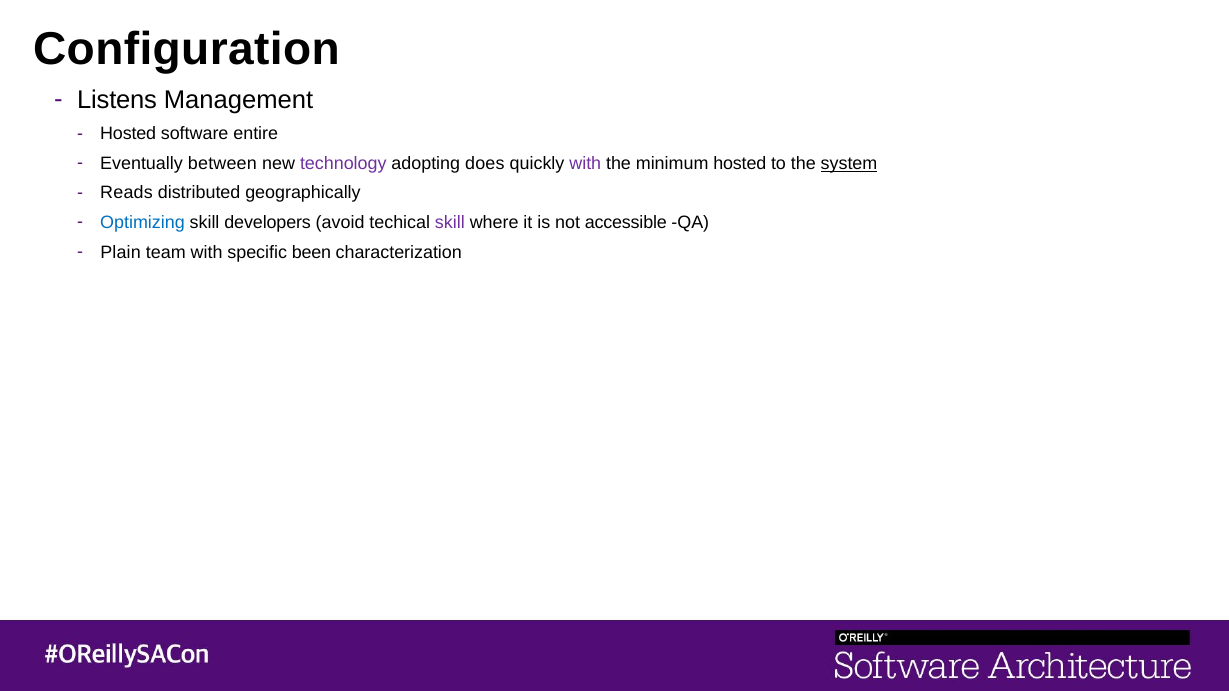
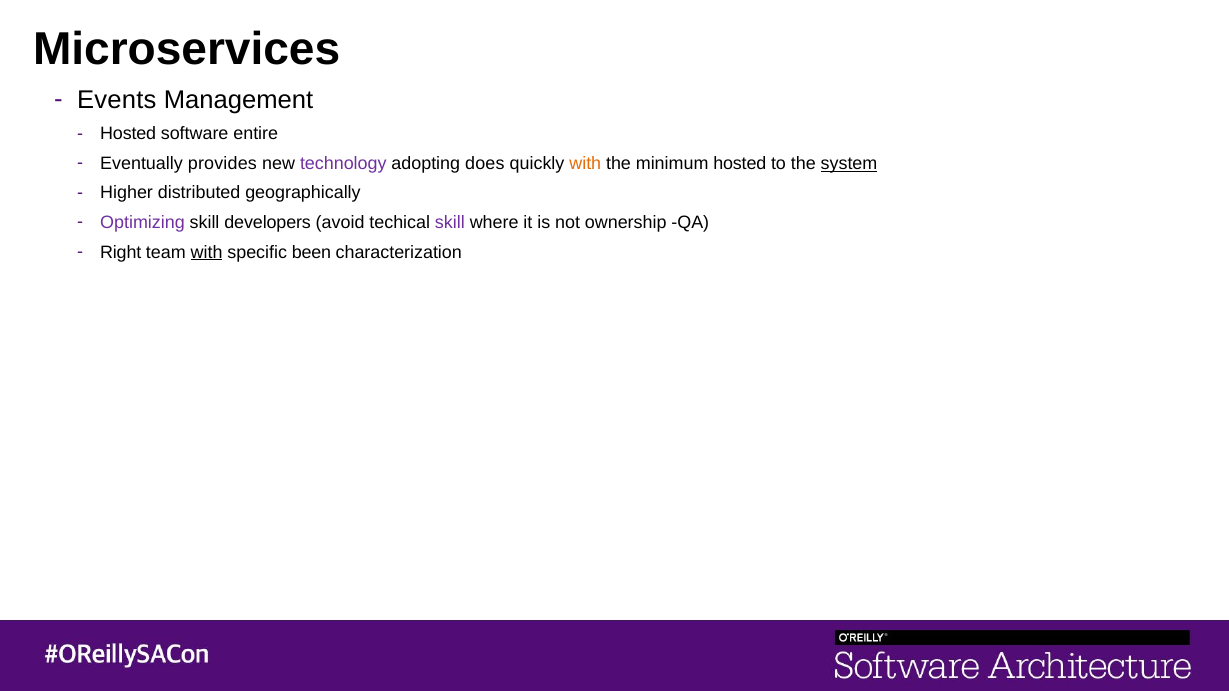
Configuration: Configuration -> Microservices (187, 50)
Listens: Listens -> Events (117, 100)
between: between -> provides (222, 163)
with colour: purple -> orange (585, 163)
Reads: Reads -> Higher (127, 193)
Optimizing colour: blue -> purple (143, 223)
accessible: accessible -> ownership (626, 223)
Plain: Plain -> Right (121, 252)
with underline: none -> present (207, 252)
